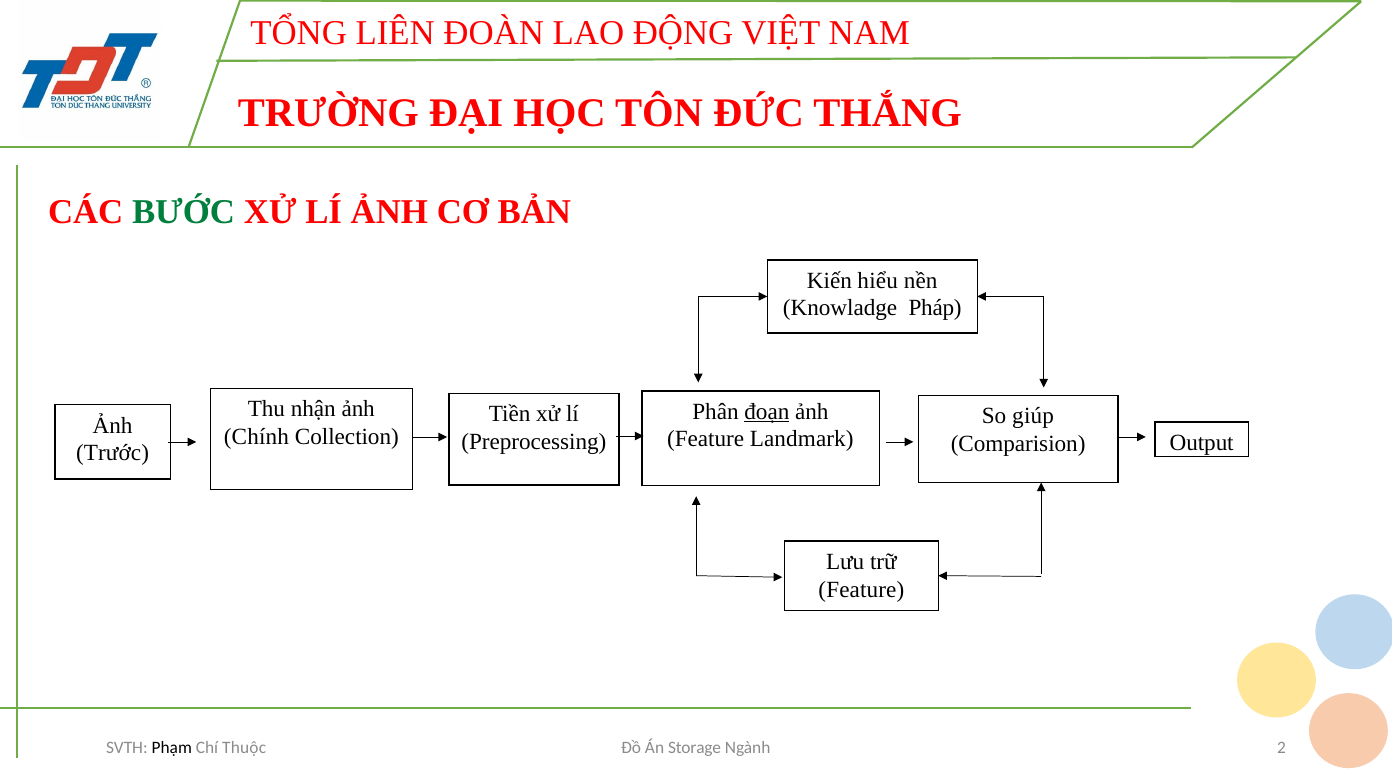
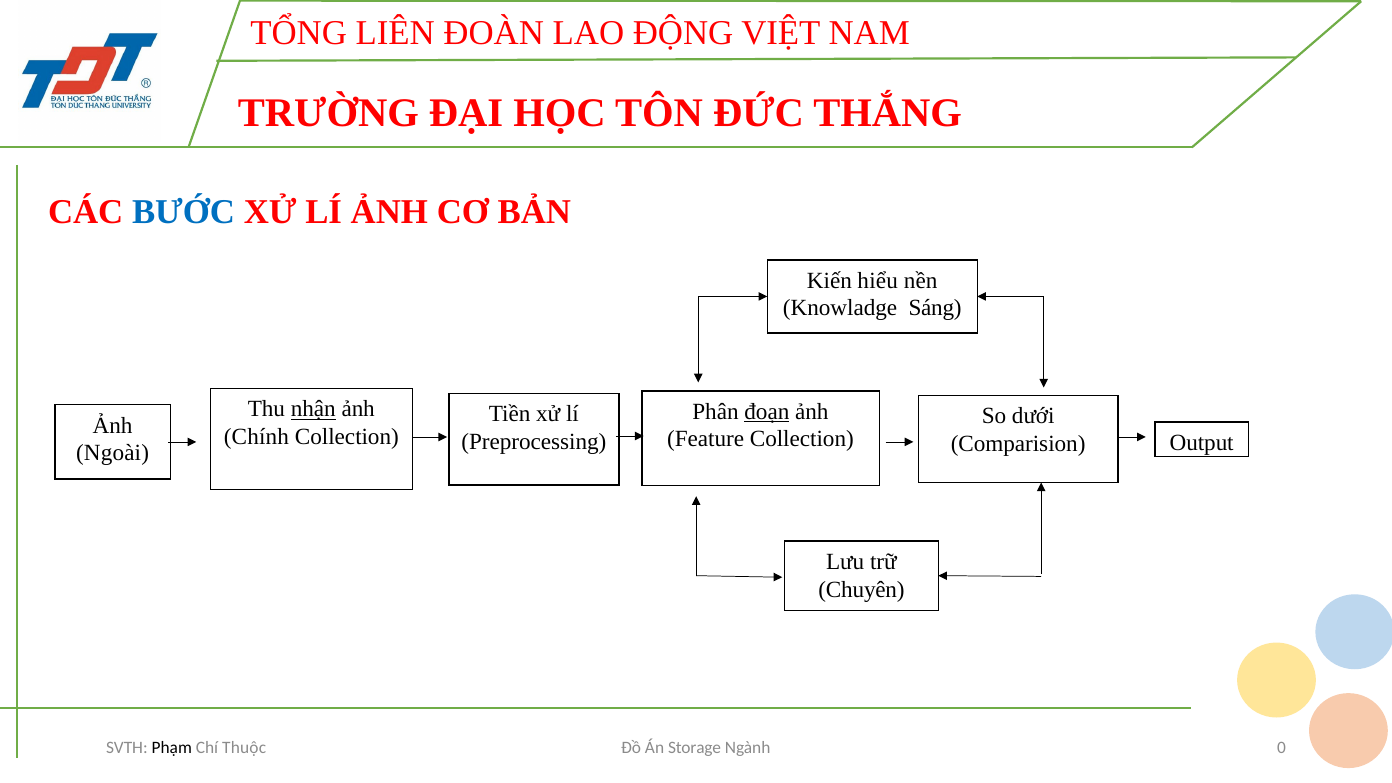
BƯỚC colour: green -> blue (184, 212)
Pháp: Pháp -> Sáng (935, 308)
nhận underline: none -> present (313, 409)
giúp: giúp -> dưới (1033, 416)
Feature Landmark: Landmark -> Collection (802, 439)
Trước: Trước -> Ngoài (113, 453)
Feature: Feature -> Chuyên (862, 589)
2: 2 -> 0 (1282, 748)
